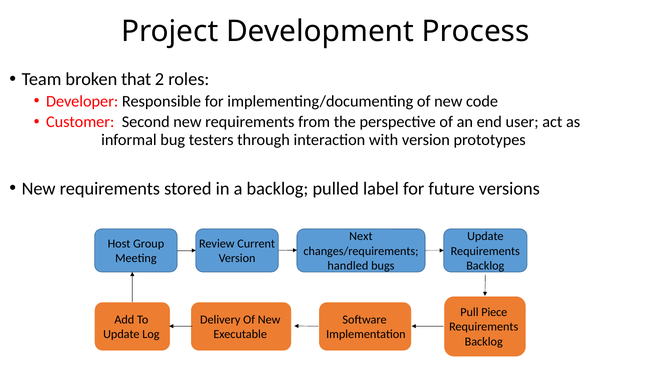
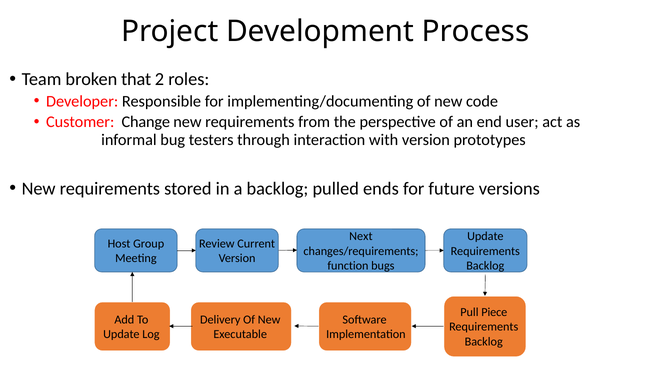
Second: Second -> Change (146, 122)
label: label -> ends (381, 189)
handled: handled -> function (348, 266)
